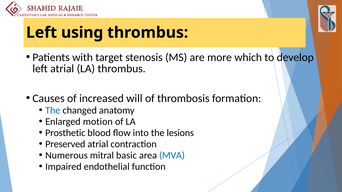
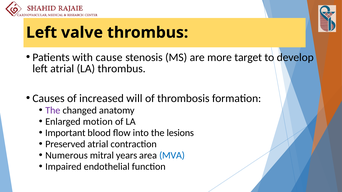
using: using -> valve (82, 33)
target: target -> cause (109, 58)
which: which -> target (248, 58)
The colour: blue -> purple (53, 111)
Prosthetic: Prosthetic -> Important (65, 133)
basic: basic -> years (127, 156)
